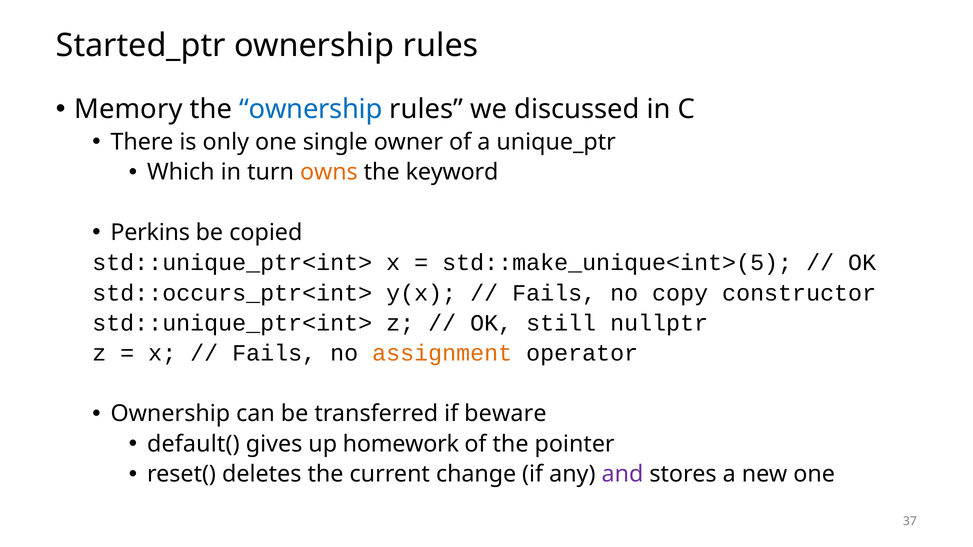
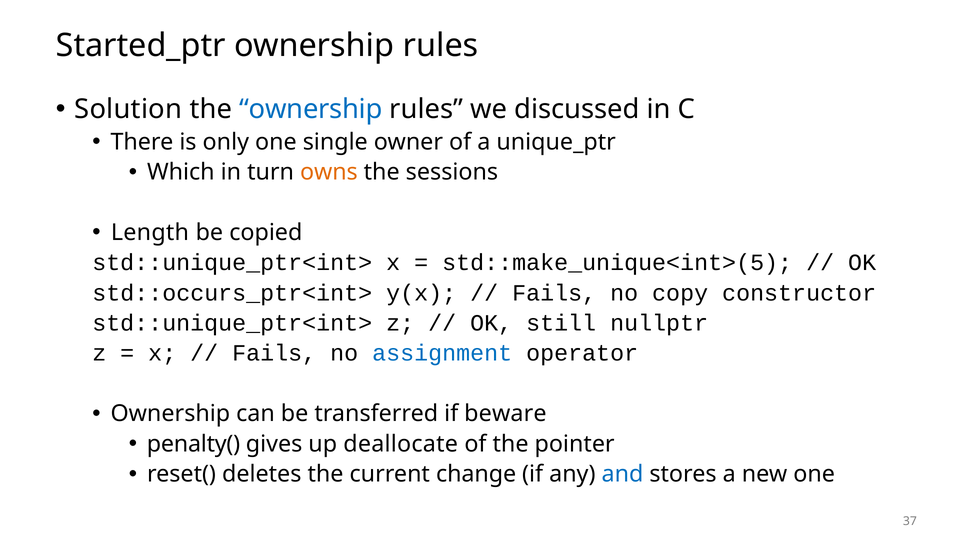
Memory: Memory -> Solution (128, 110)
keyword: keyword -> sessions (452, 172)
Perkins: Perkins -> Length (150, 233)
assignment colour: orange -> blue (442, 354)
default(: default( -> penalty( (194, 444)
homework: homework -> deallocate (401, 444)
and colour: purple -> blue (622, 474)
